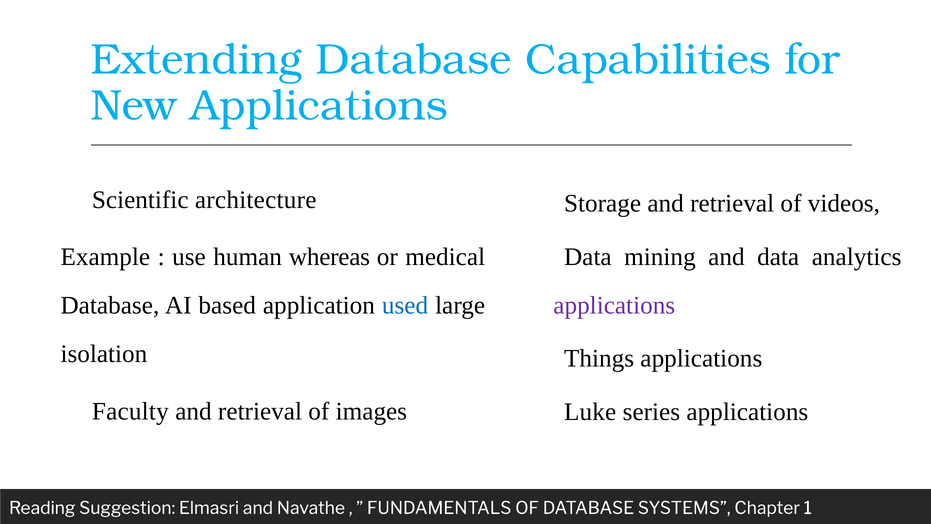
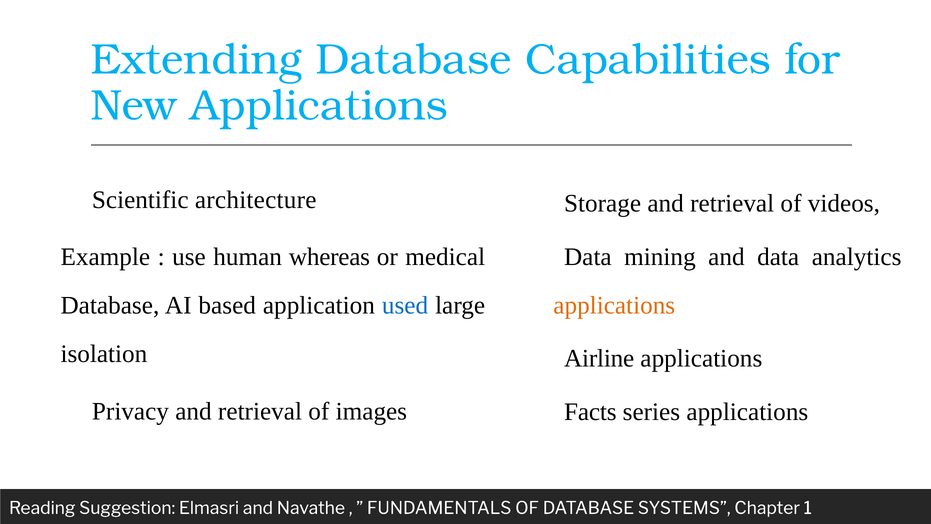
applications colour: purple -> orange (614, 305)
Things: Things -> Airline (599, 358)
Faculty: Faculty -> Privacy (130, 411)
Luke: Luke -> Facts (590, 412)
